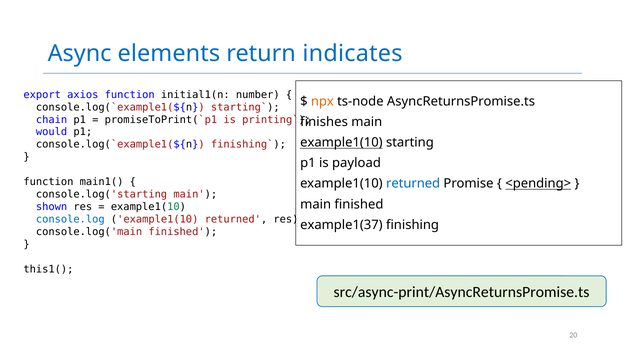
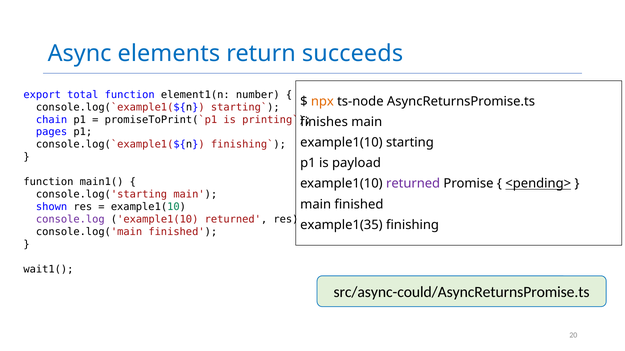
indicates: indicates -> succeeds (353, 54)
axios: axios -> total (83, 95)
initial1(n: initial1(n -> element1(n (195, 95)
would: would -> pages (52, 132)
example1(10 underline: present -> none (341, 143)
returned colour: blue -> purple (413, 184)
console.log colour: blue -> purple (70, 220)
example1(37: example1(37 -> example1(35 (341, 225)
this1(: this1( -> wait1( (48, 270)
src/async-print/AsyncReturnsPromise.ts: src/async-print/AsyncReturnsPromise.ts -> src/async-could/AsyncReturnsPromise.ts (462, 293)
